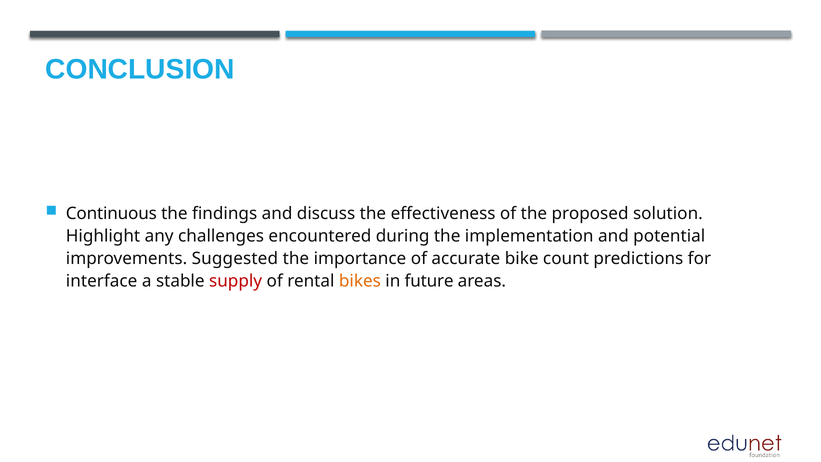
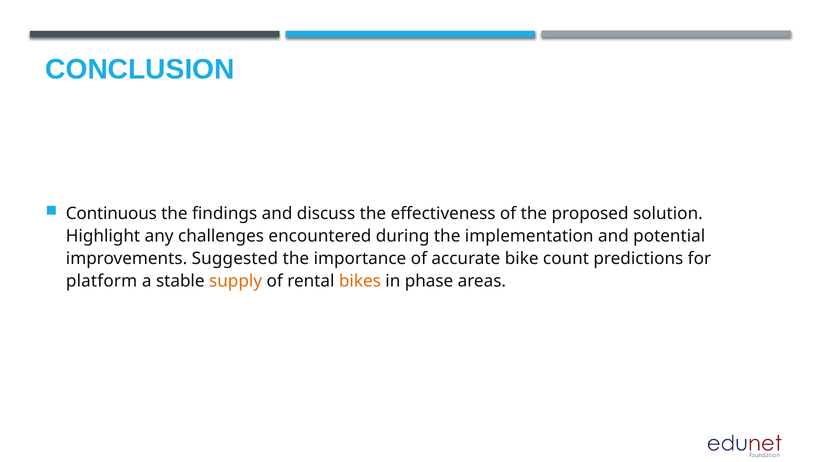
interface: interface -> platform (102, 281)
supply colour: red -> orange (236, 281)
future: future -> phase (429, 281)
